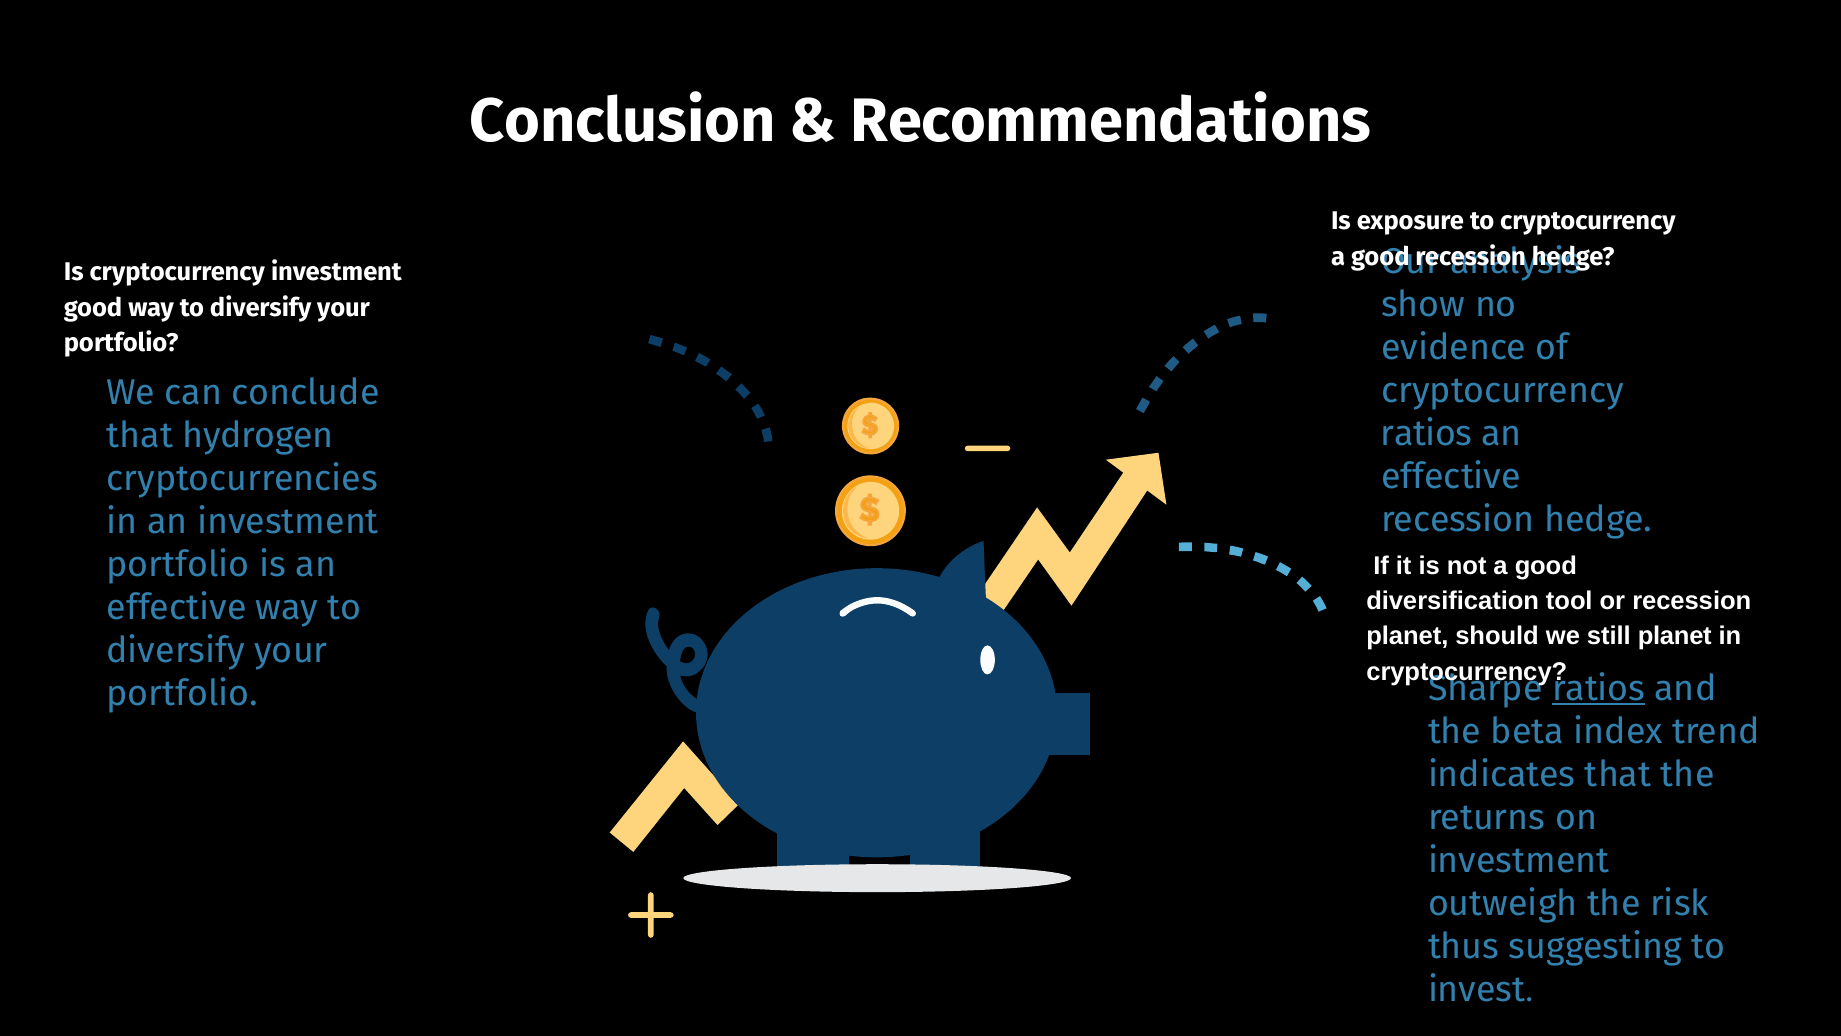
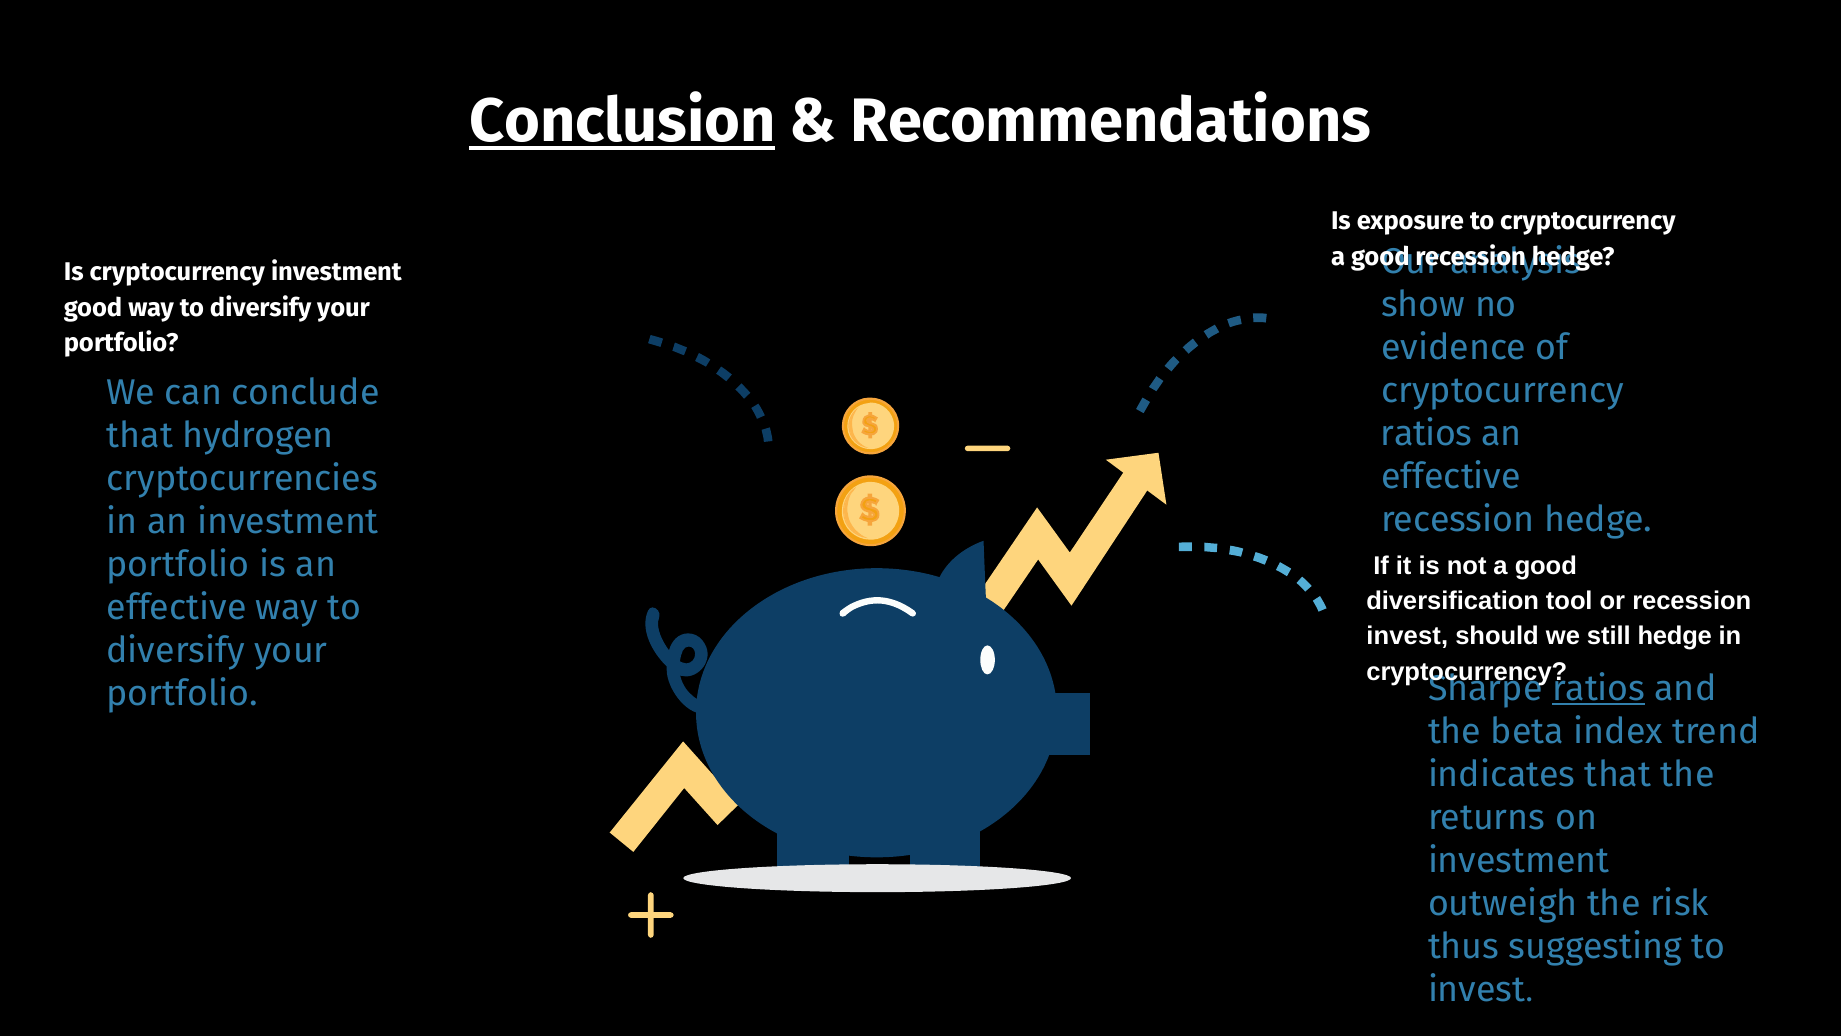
Conclusion underline: none -> present (622, 121)
planet: planet -> invest (1407, 636)
still planet: planet -> hedge (1675, 636)
